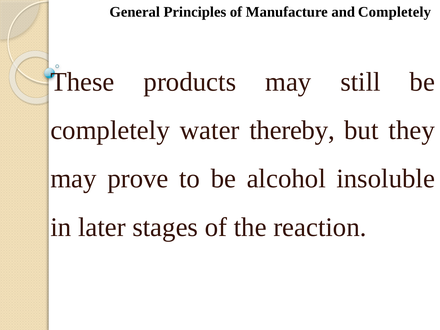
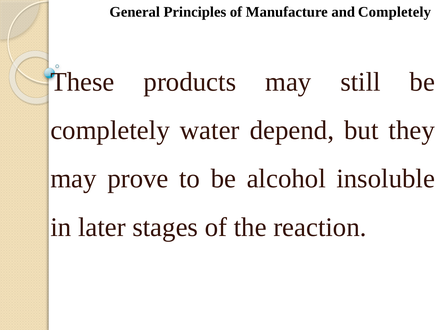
thereby: thereby -> depend (292, 130)
